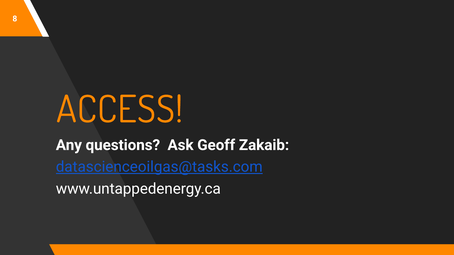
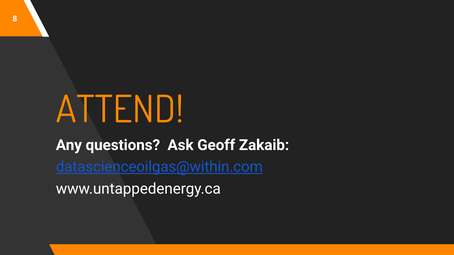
ACCESS: ACCESS -> ATTEND (120, 110)
datascienceoilgas@tasks.com: datascienceoilgas@tasks.com -> datascienceoilgas@within.com (159, 167)
